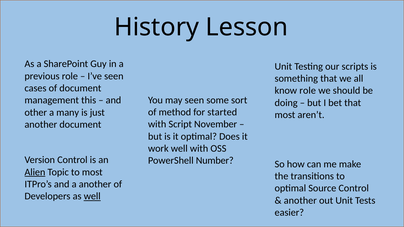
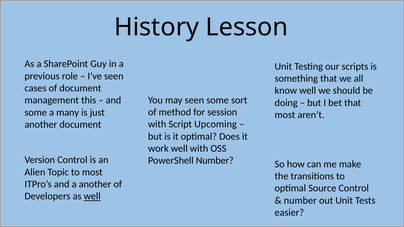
know role: role -> well (308, 91)
started: started -> session (222, 112)
other: other -> some (36, 112)
November: November -> Upcoming (216, 124)
Alien underline: present -> none (35, 172)
another: another -> number (300, 201)
